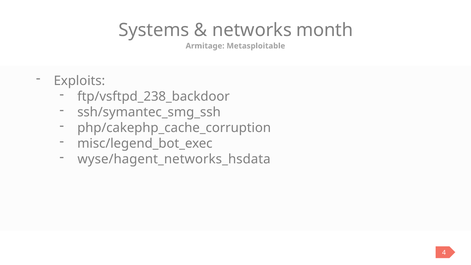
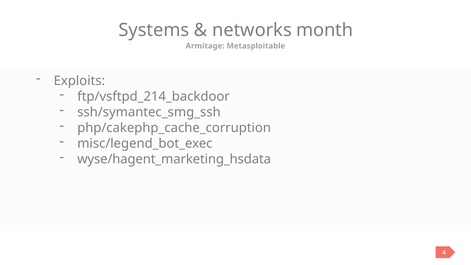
ftp/vsftpd_238_backdoor: ftp/vsftpd_238_backdoor -> ftp/vsftpd_214_backdoor (154, 96)
wyse/hagent_networks_hsdata: wyse/hagent_networks_hsdata -> wyse/hagent_marketing_hsdata (174, 159)
